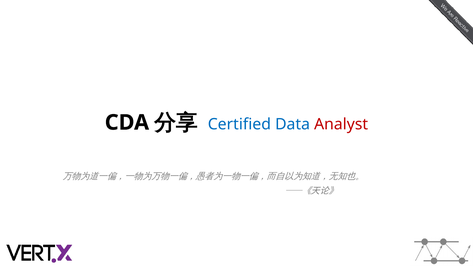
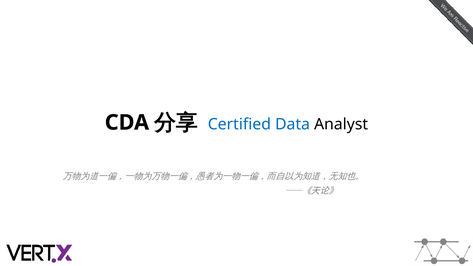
Analyst colour: red -> black (341, 124)
